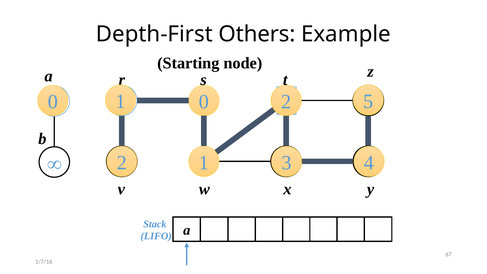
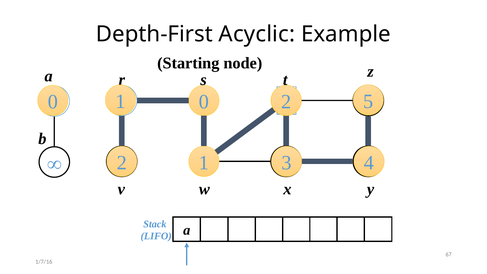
Others: Others -> Acyclic (257, 34)
